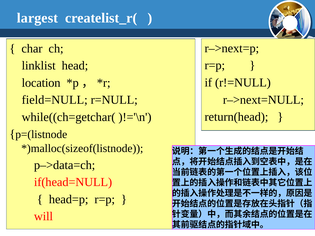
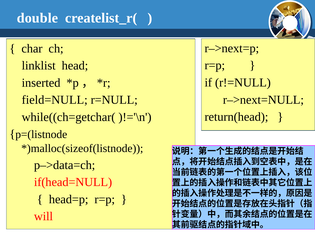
largest: largest -> double (37, 18)
location: location -> inserted (41, 83)
